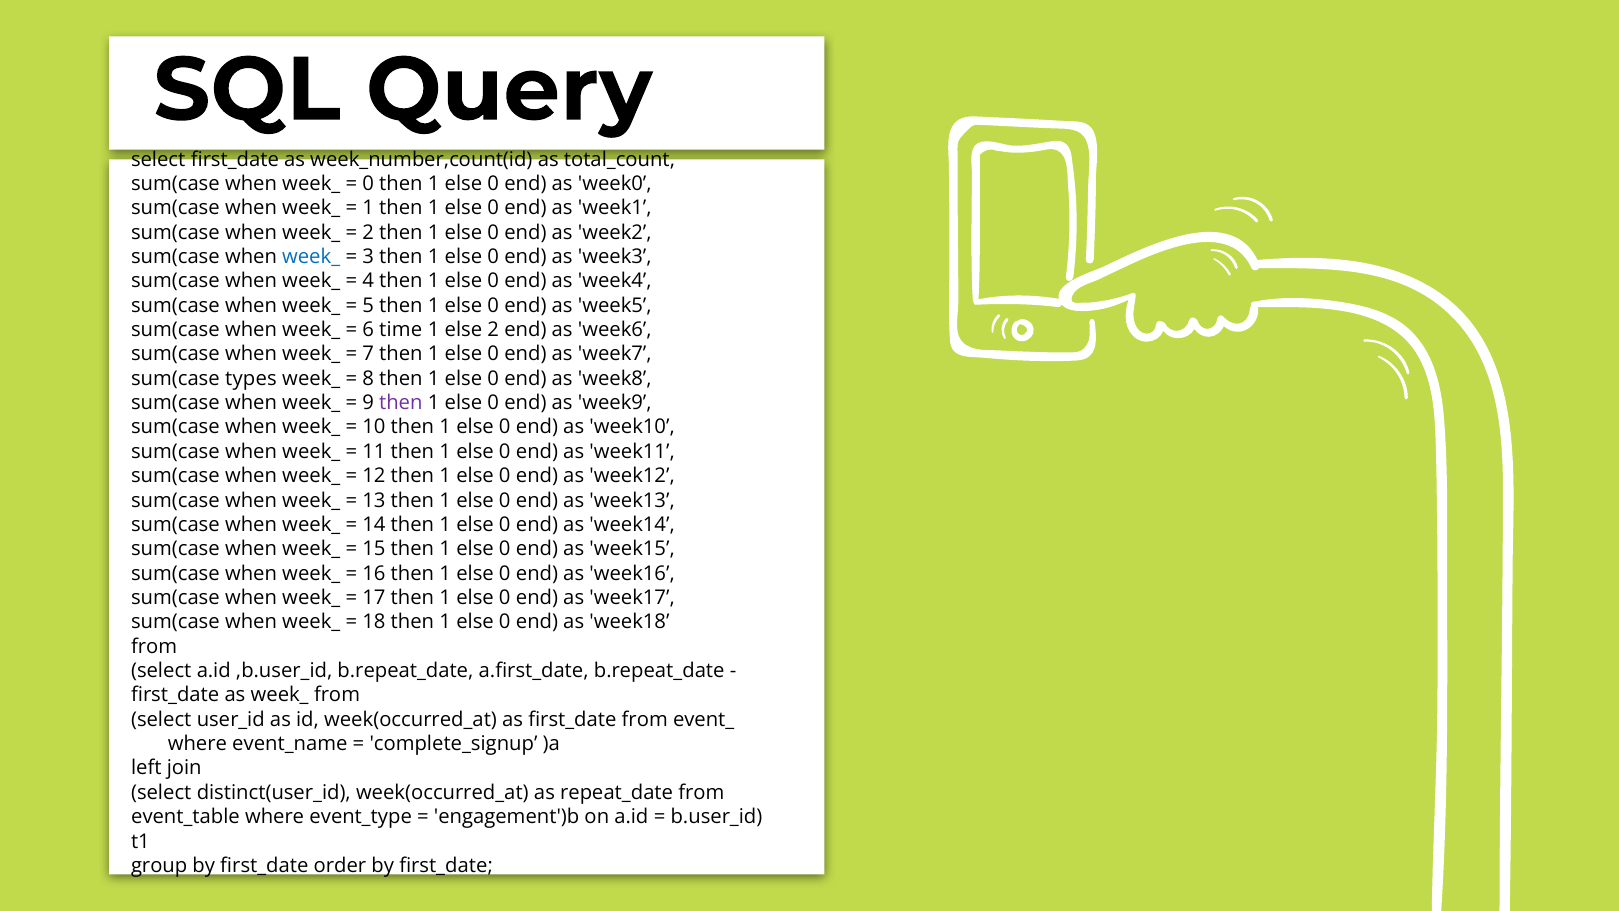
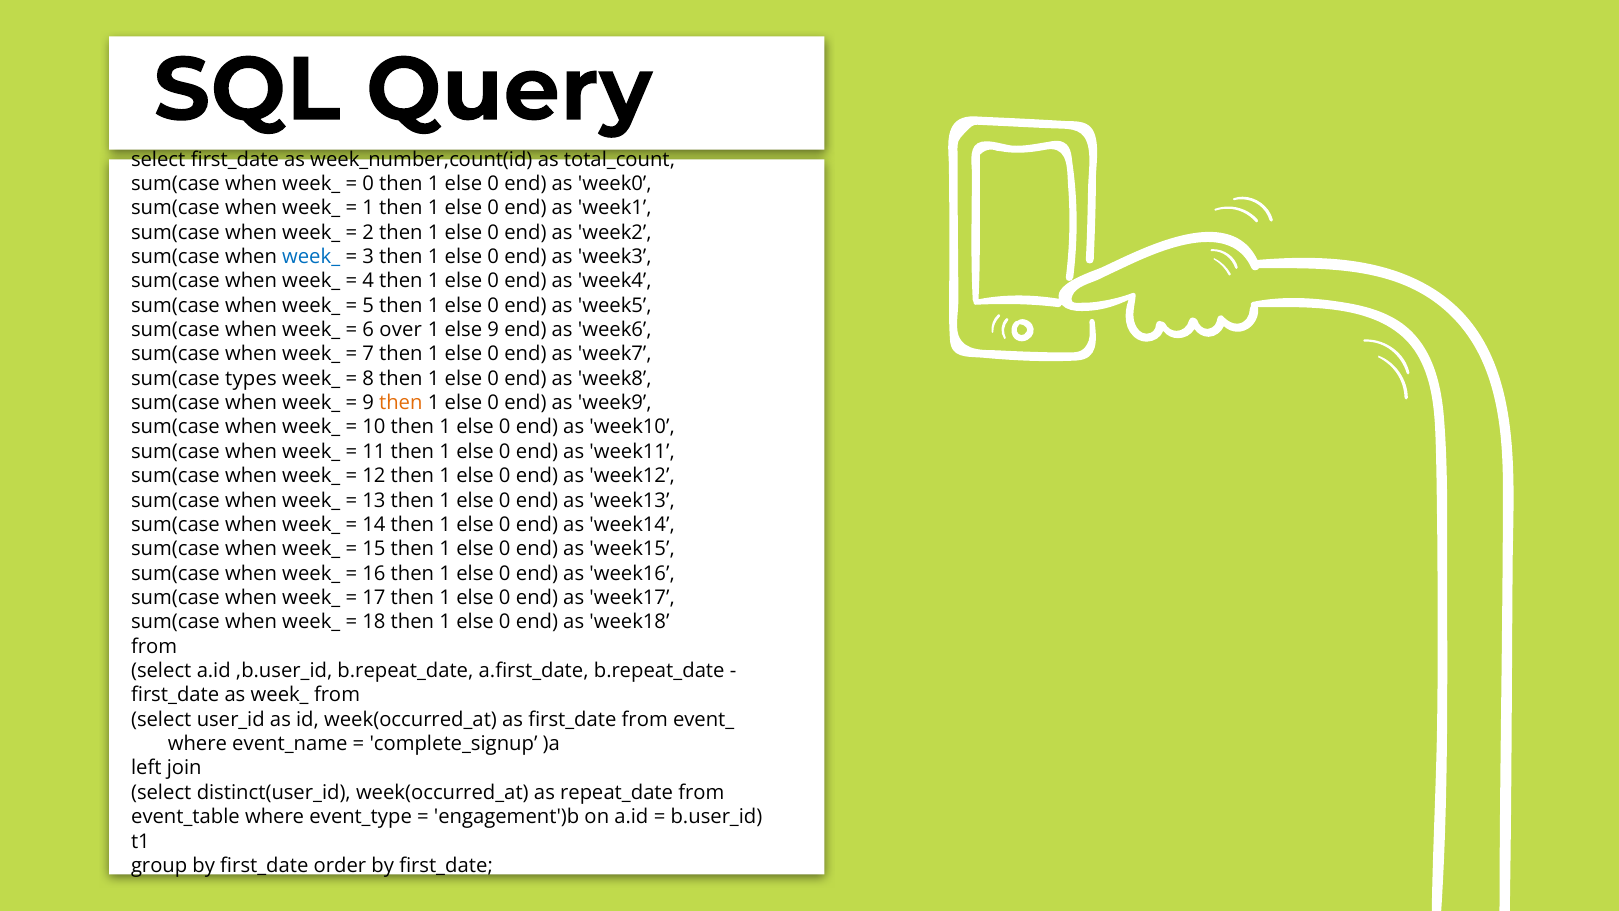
time: time -> over (401, 330)
else 2: 2 -> 9 (493, 330)
then colour: purple -> orange (401, 403)
